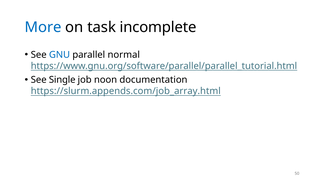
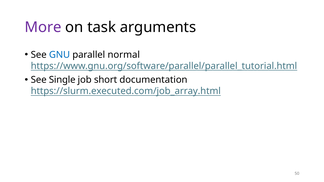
More colour: blue -> purple (43, 27)
incomplete: incomplete -> arguments (158, 27)
noon: noon -> short (106, 80)
https://slurm.appends.com/job_array.html: https://slurm.appends.com/job_array.html -> https://slurm.executed.com/job_array.html (126, 91)
